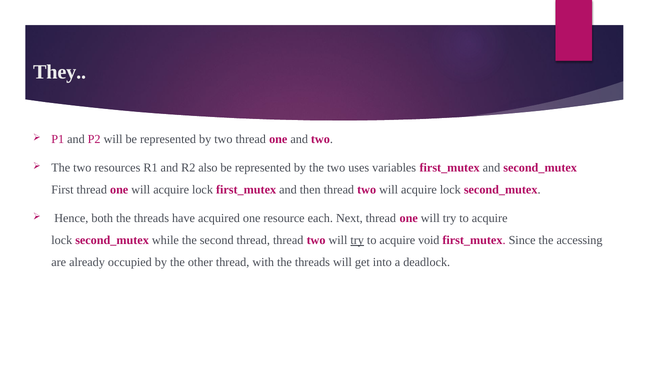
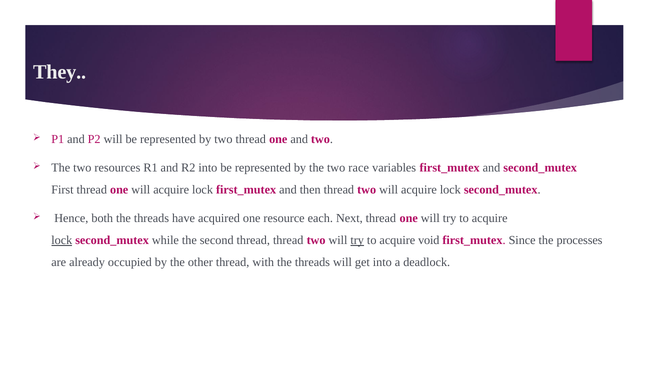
R2 also: also -> into (208, 168)
uses: uses -> race (359, 168)
lock underline: none -> present (62, 240)
accessing: accessing -> processes (579, 240)
